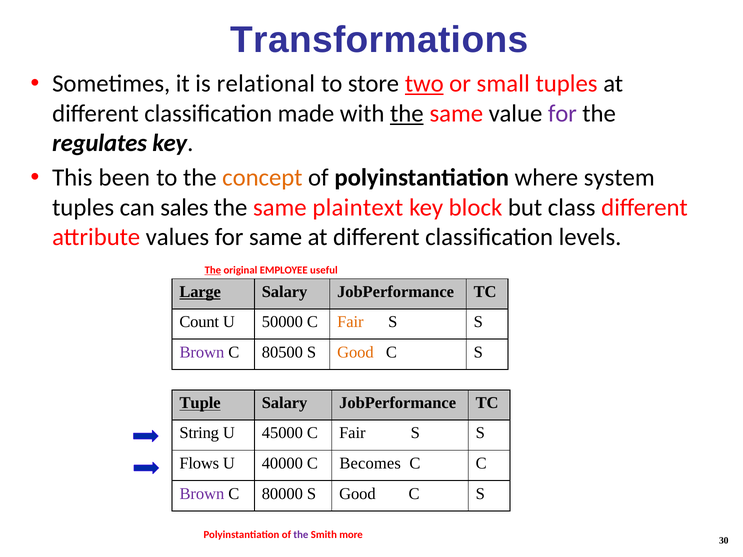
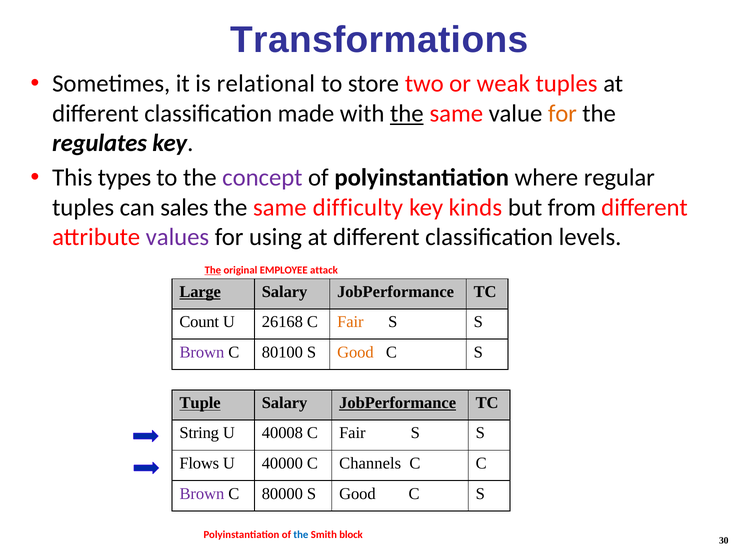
two underline: present -> none (424, 84)
small: small -> weak (503, 84)
for colour: purple -> orange (562, 114)
been: been -> types (125, 178)
concept colour: orange -> purple (262, 178)
system: system -> regular (619, 178)
plaintext: plaintext -> difficulty (358, 208)
block: block -> kinds (475, 208)
class: class -> from (572, 208)
values colour: black -> purple (177, 237)
for same: same -> using (276, 237)
useful: useful -> attack (324, 270)
50000: 50000 -> 26168 (282, 322)
80500: 80500 -> 80100 (282, 352)
JobPerformance underline: none -> present (398, 403)
45000: 45000 -> 40008 (282, 433)
Becomes: Becomes -> Channels (370, 463)
the colour: purple -> blue (301, 535)
more: more -> block (351, 535)
